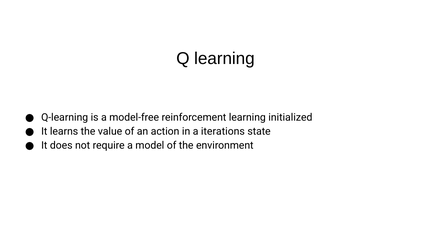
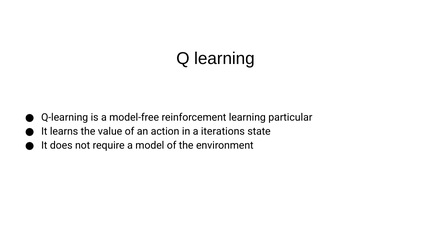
initialized: initialized -> particular (290, 117)
